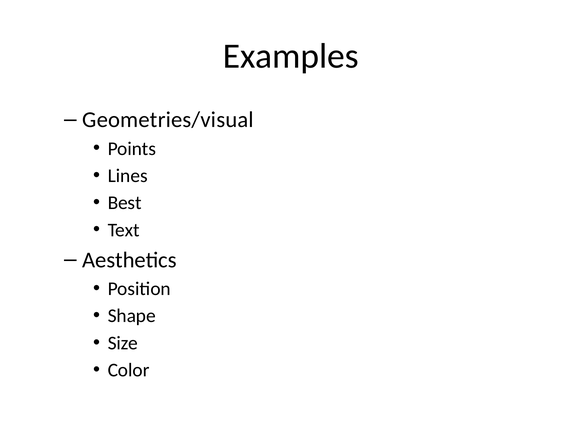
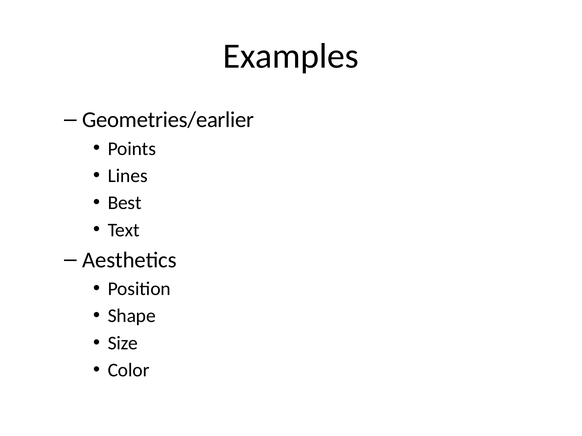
Geometries/visual: Geometries/visual -> Geometries/earlier (168, 120)
